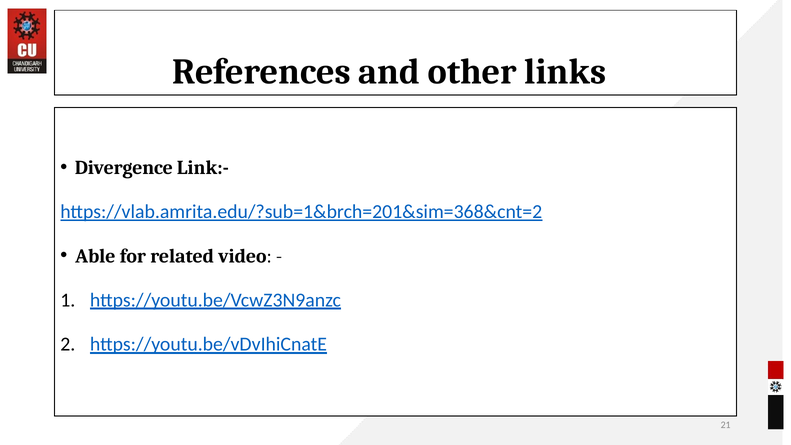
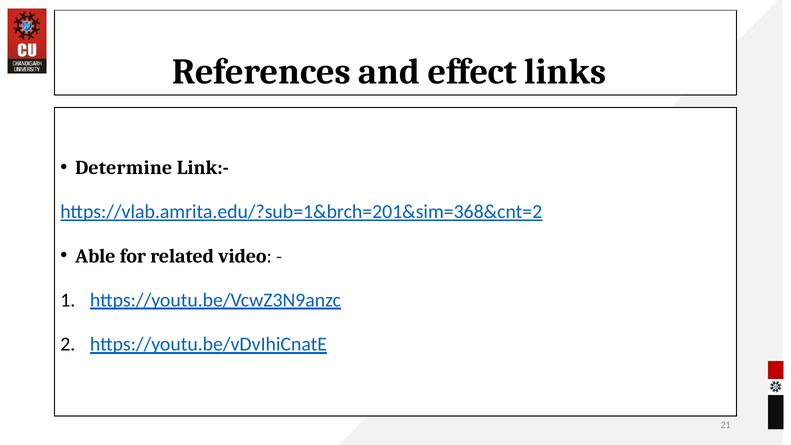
other: other -> effect (472, 72)
Divergence: Divergence -> Determine (124, 168)
